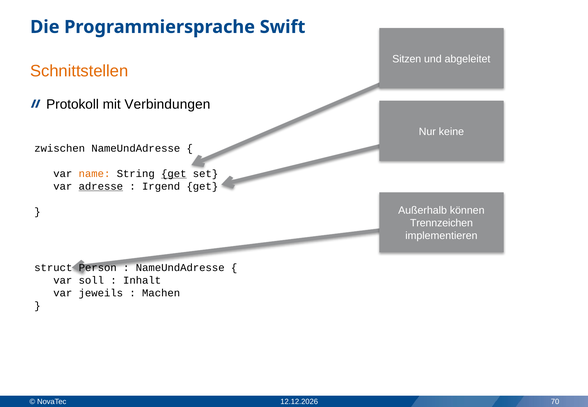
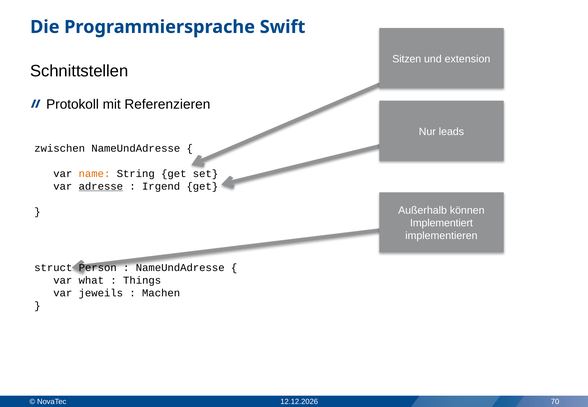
abgeleitet: abgeleitet -> extension (467, 59)
Schnittstellen colour: orange -> black (79, 71)
Verbindungen: Verbindungen -> Referenzieren (167, 104)
keine: keine -> leads (451, 132)
get underline: present -> none (174, 174)
Trennzeichen: Trennzeichen -> Implementiert (441, 223)
soll: soll -> what (91, 280)
Inhalt: Inhalt -> Things (142, 280)
